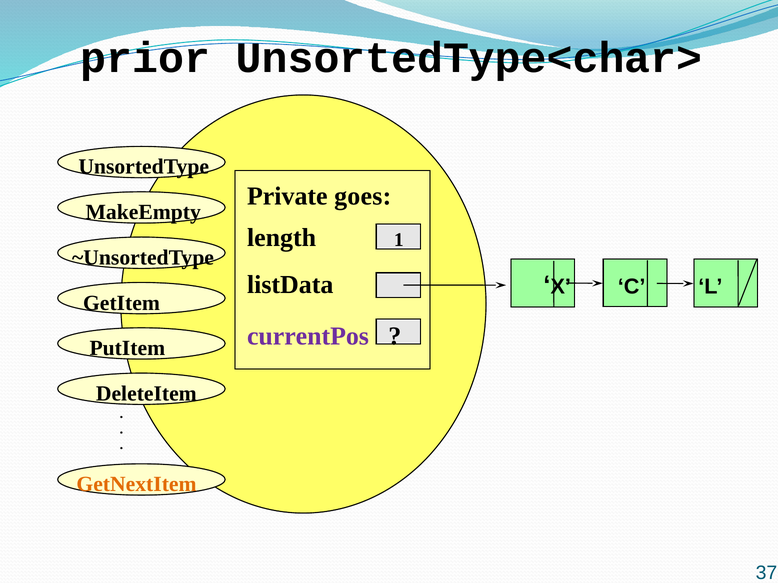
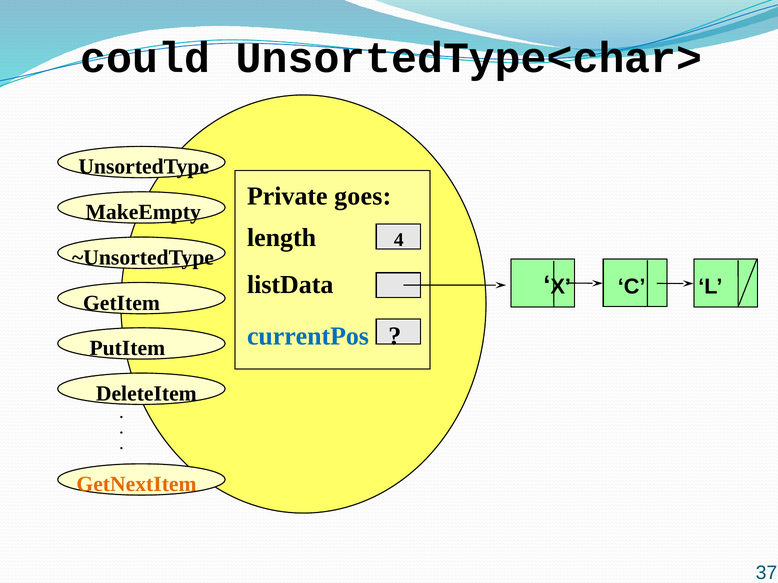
prior: prior -> could (145, 58)
1: 1 -> 4 (399, 240)
currentPos colour: purple -> blue (308, 337)
